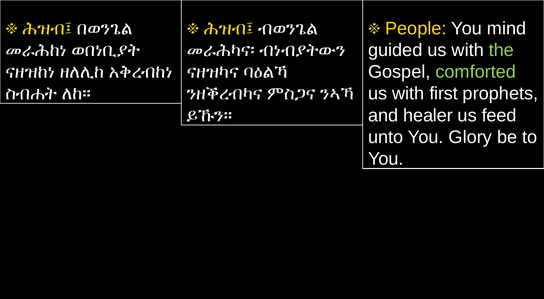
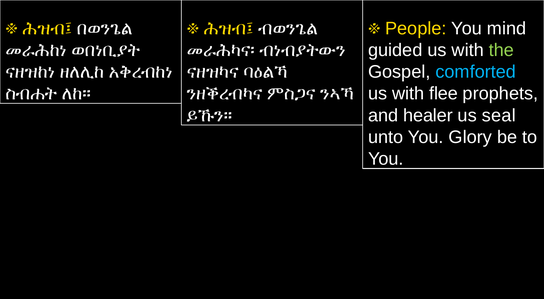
comforted colour: light green -> light blue (476, 72)
first: first -> flee (444, 94)
feed: feed -> seal (499, 115)
